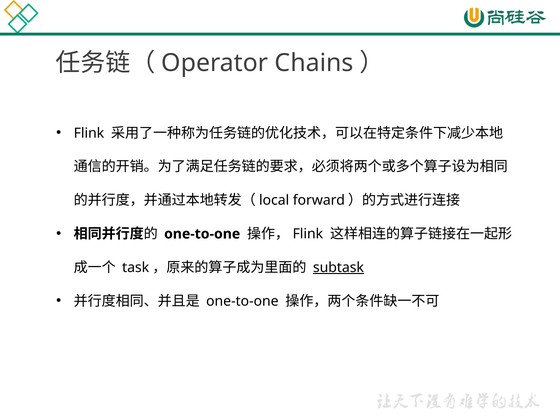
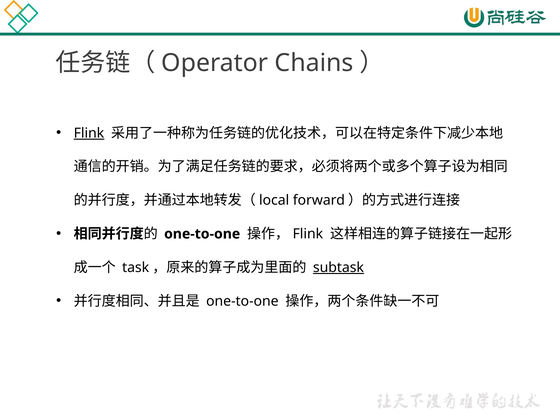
Flink underline: none -> present (89, 133)
